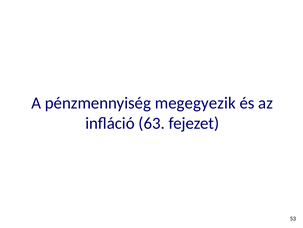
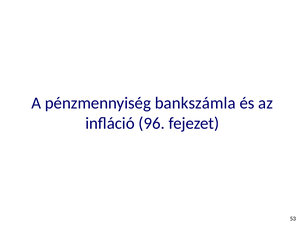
megegyezik: megegyezik -> bankszámla (195, 103)
63: 63 -> 96 (152, 123)
